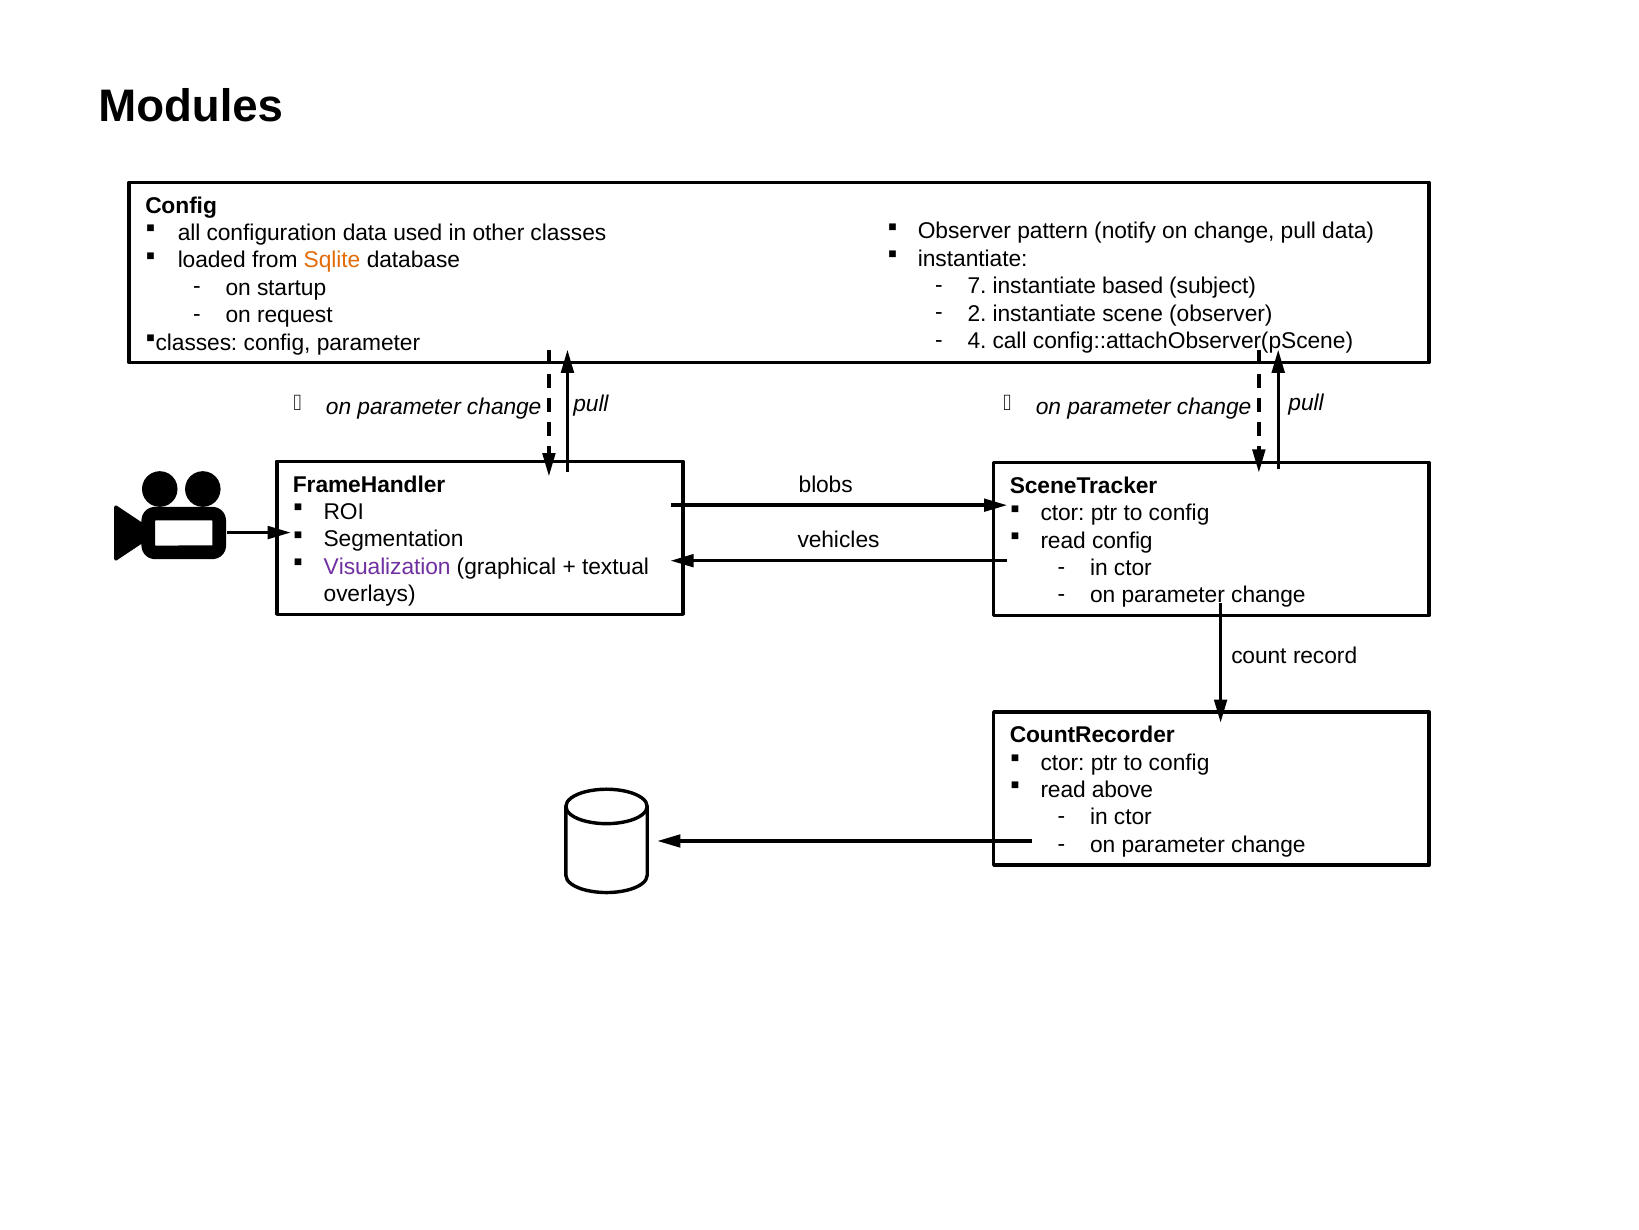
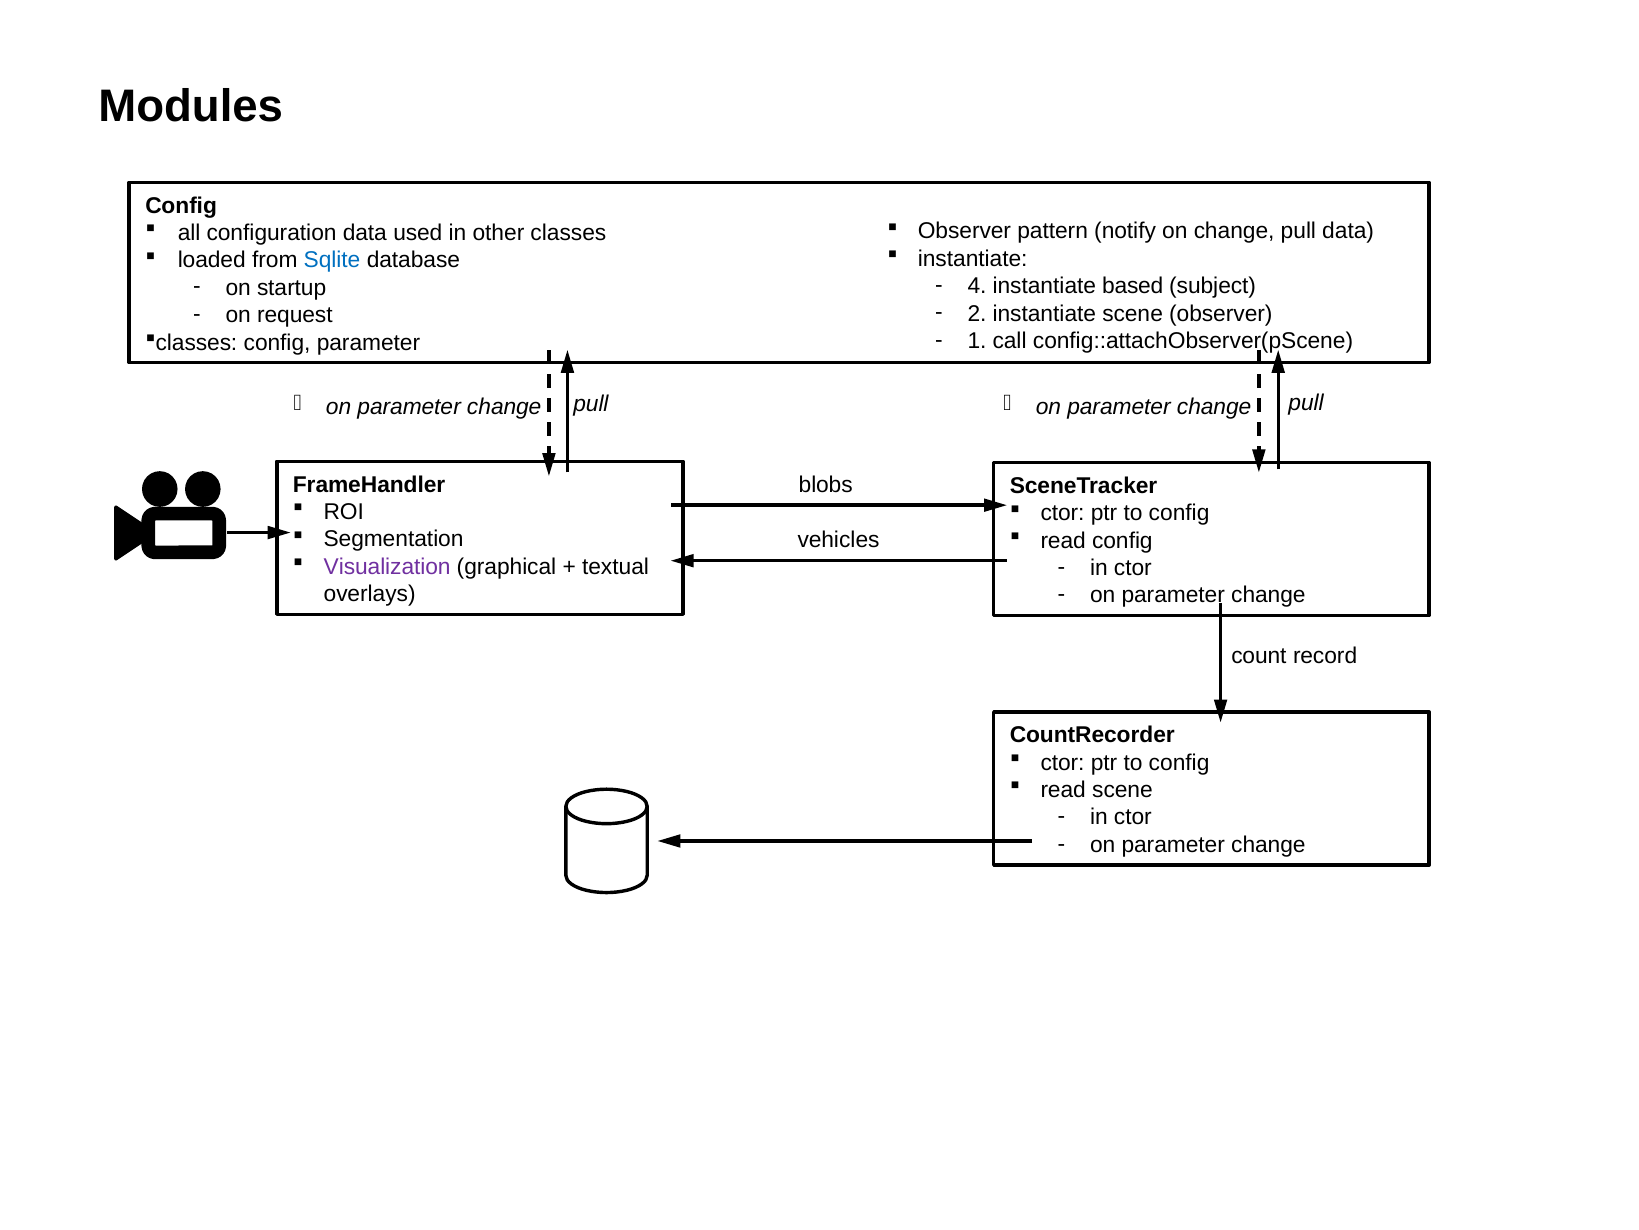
Sqlite colour: orange -> blue (332, 260)
7: 7 -> 4 (977, 286)
4: 4 -> 1 (977, 341)
read above: above -> scene (1122, 790)
